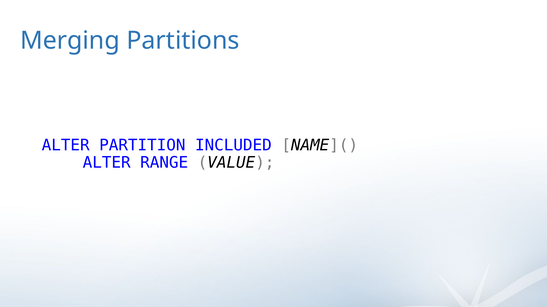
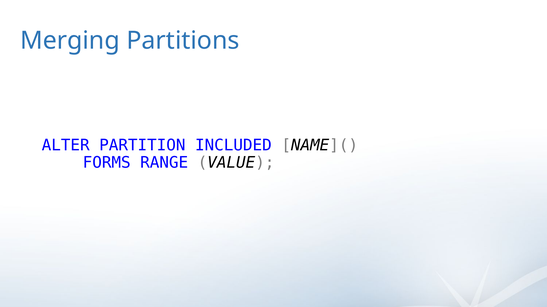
ALTER: ALTER -> FORMS (107, 163)
